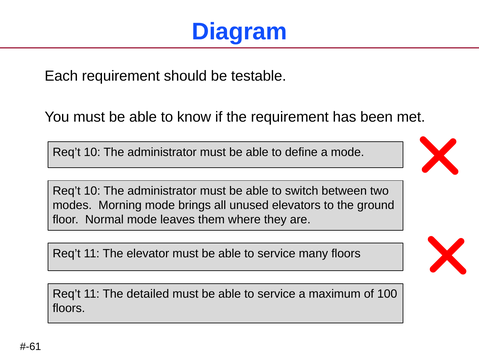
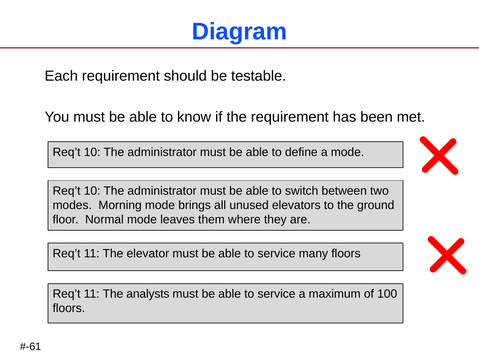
detailed: detailed -> analysts (148, 294)
